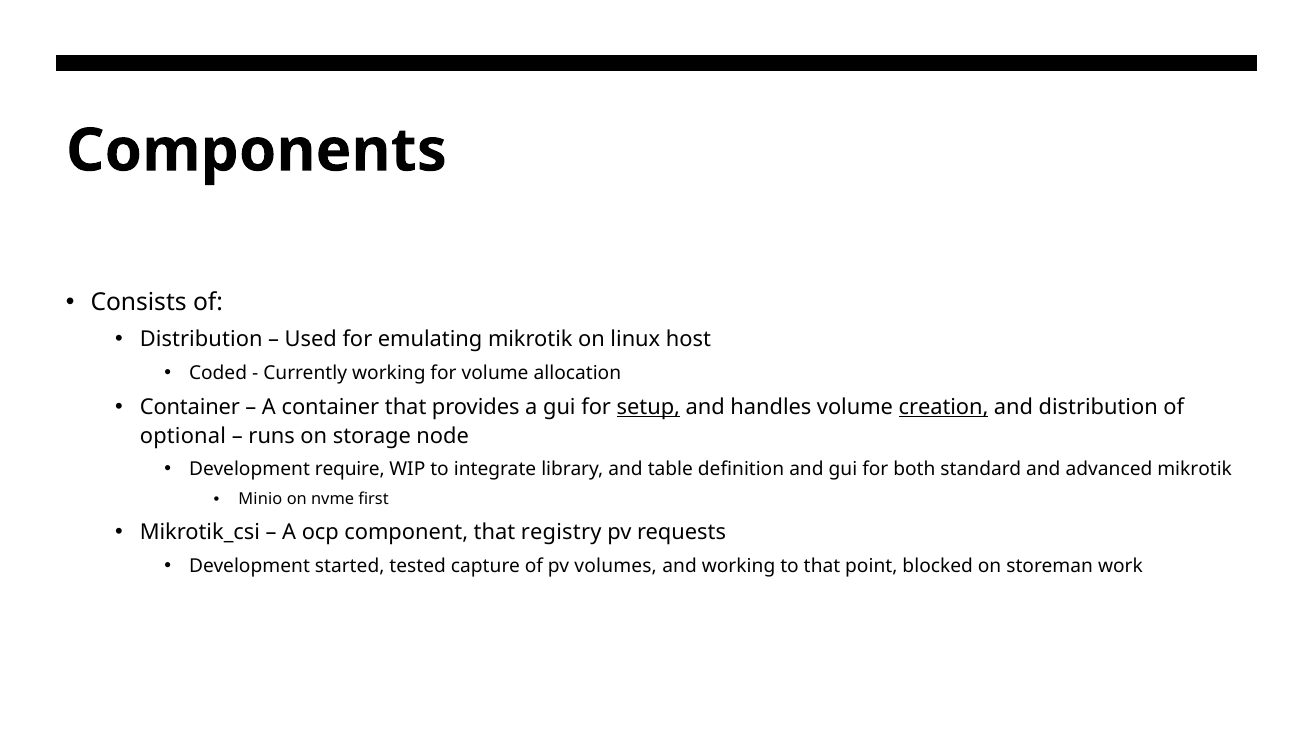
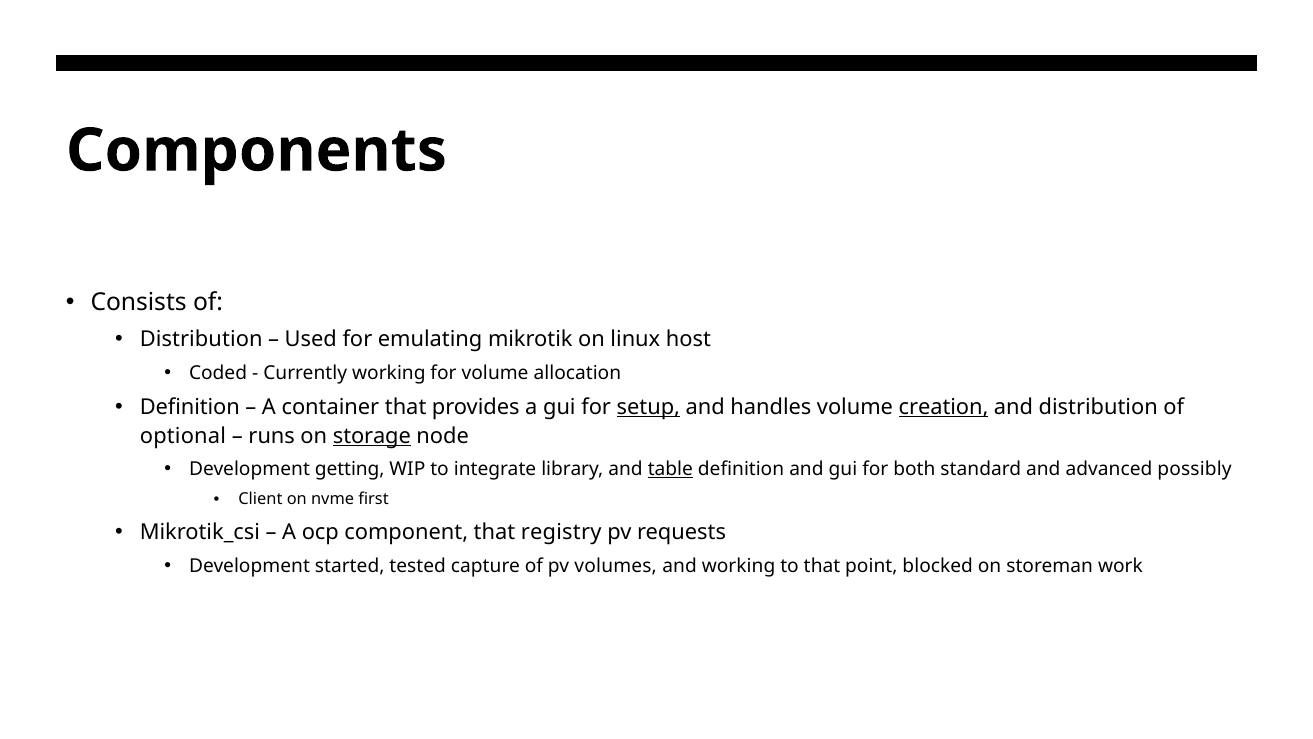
Container: Container -> Definition (190, 407)
storage underline: none -> present (372, 436)
require: require -> getting (350, 469)
table underline: none -> present (670, 469)
advanced mikrotik: mikrotik -> possibly (1195, 469)
Minio: Minio -> Client (260, 499)
